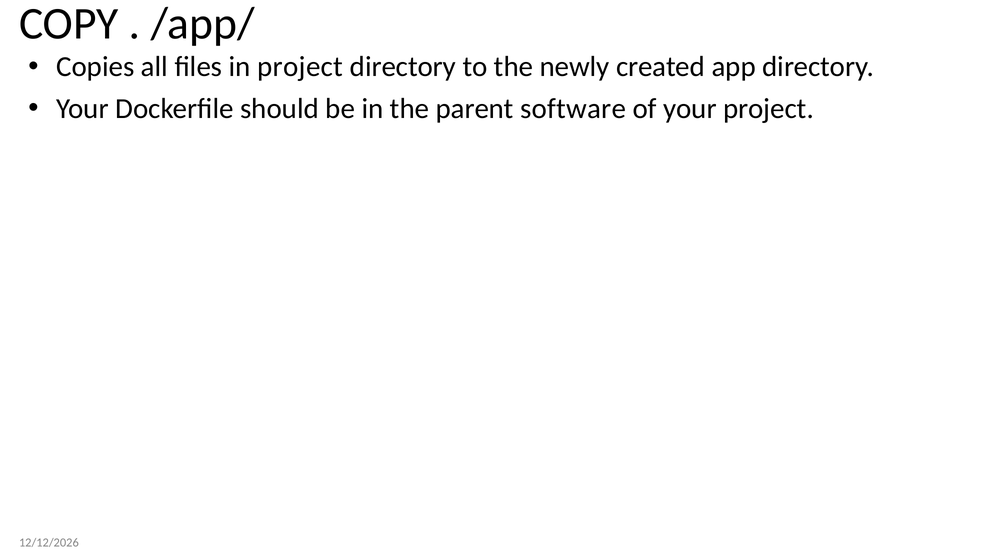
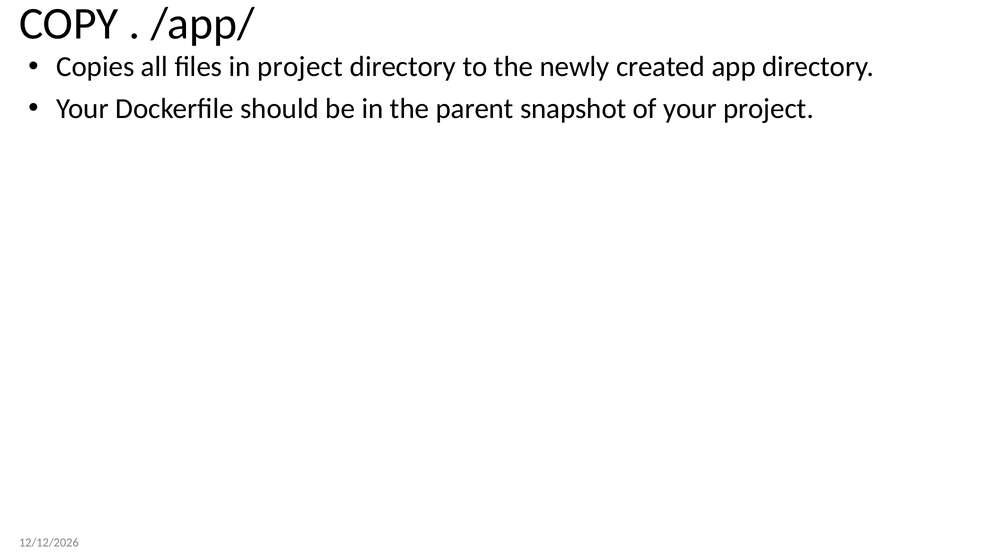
software: software -> snapshot (573, 109)
